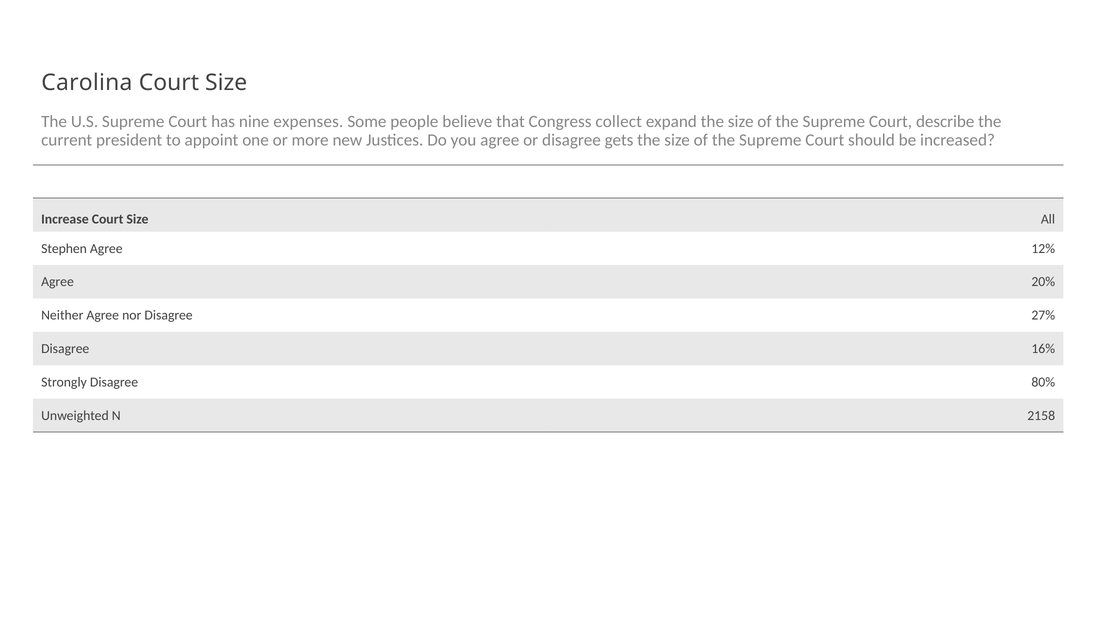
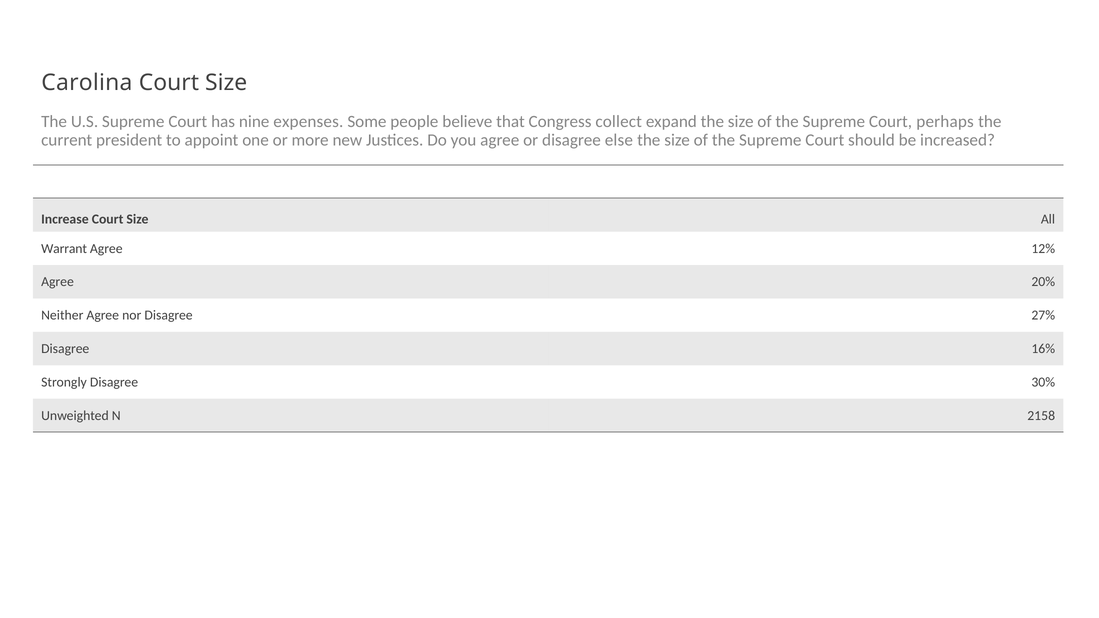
describe: describe -> perhaps (945, 122)
gets: gets -> else (619, 140)
Stephen: Stephen -> Warrant (64, 249)
80%: 80% -> 30% (1043, 382)
